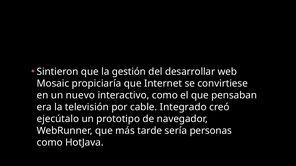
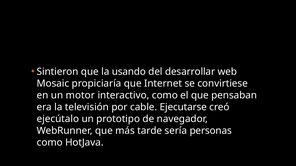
gestión: gestión -> usando (129, 72)
nuevo: nuevo -> motor (80, 95)
Integrado: Integrado -> Ejecutarse (183, 107)
